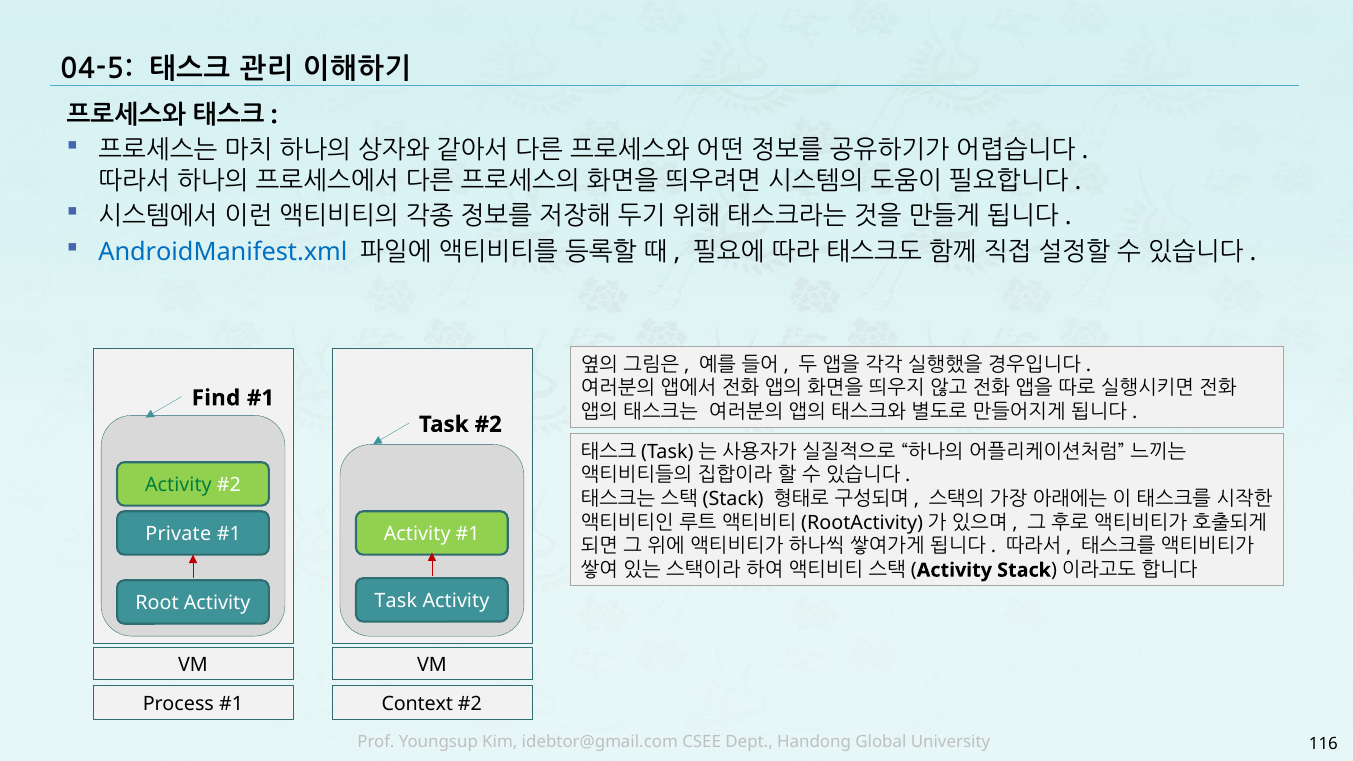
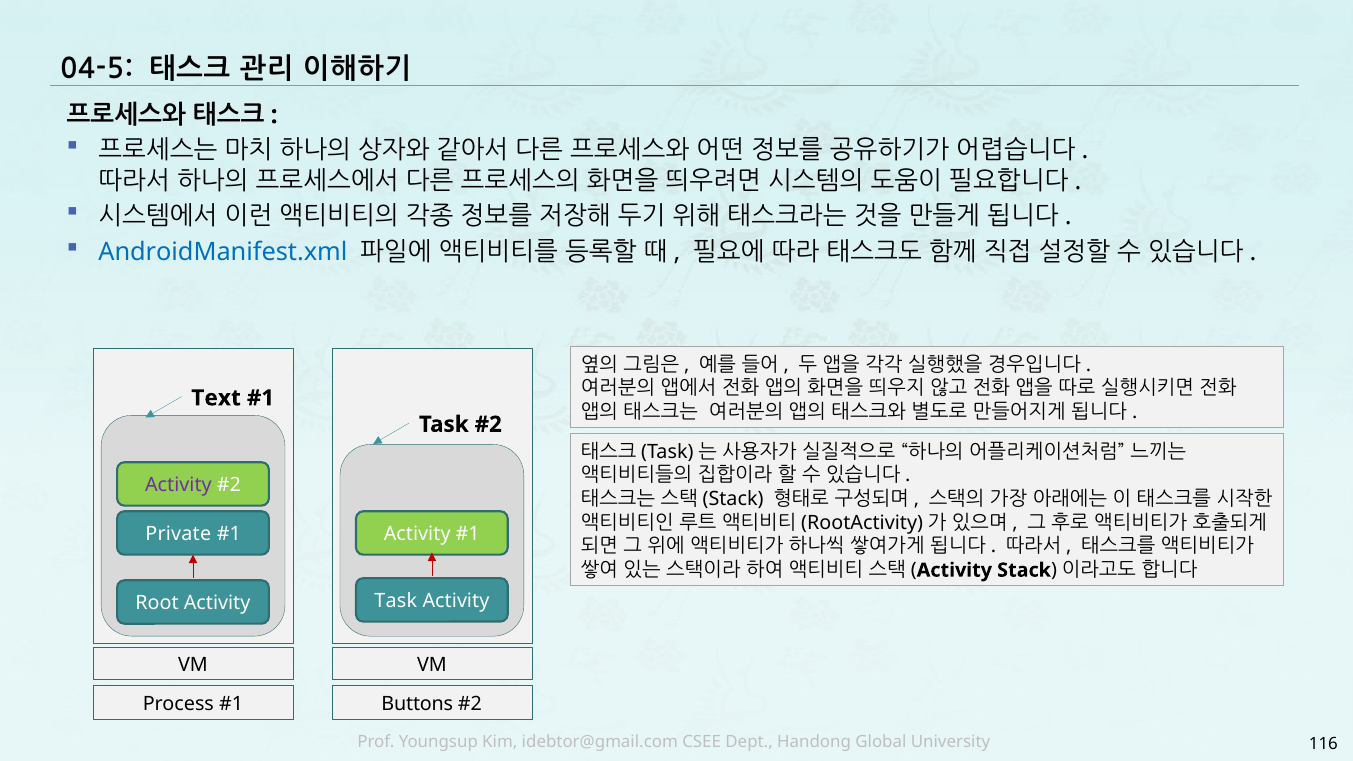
Find: Find -> Text (216, 398)
Activity colour: green -> purple (178, 485)
Context: Context -> Buttons (417, 704)
